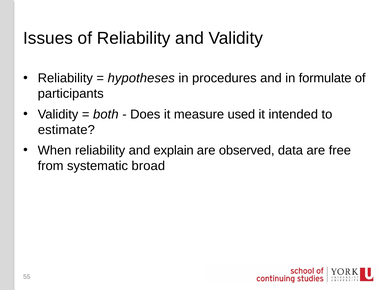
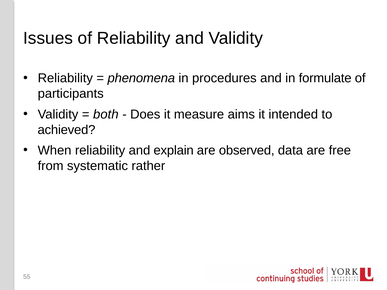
hypotheses: hypotheses -> phenomena (141, 78)
used: used -> aims (241, 114)
estimate: estimate -> achieved (66, 130)
broad: broad -> rather (148, 166)
